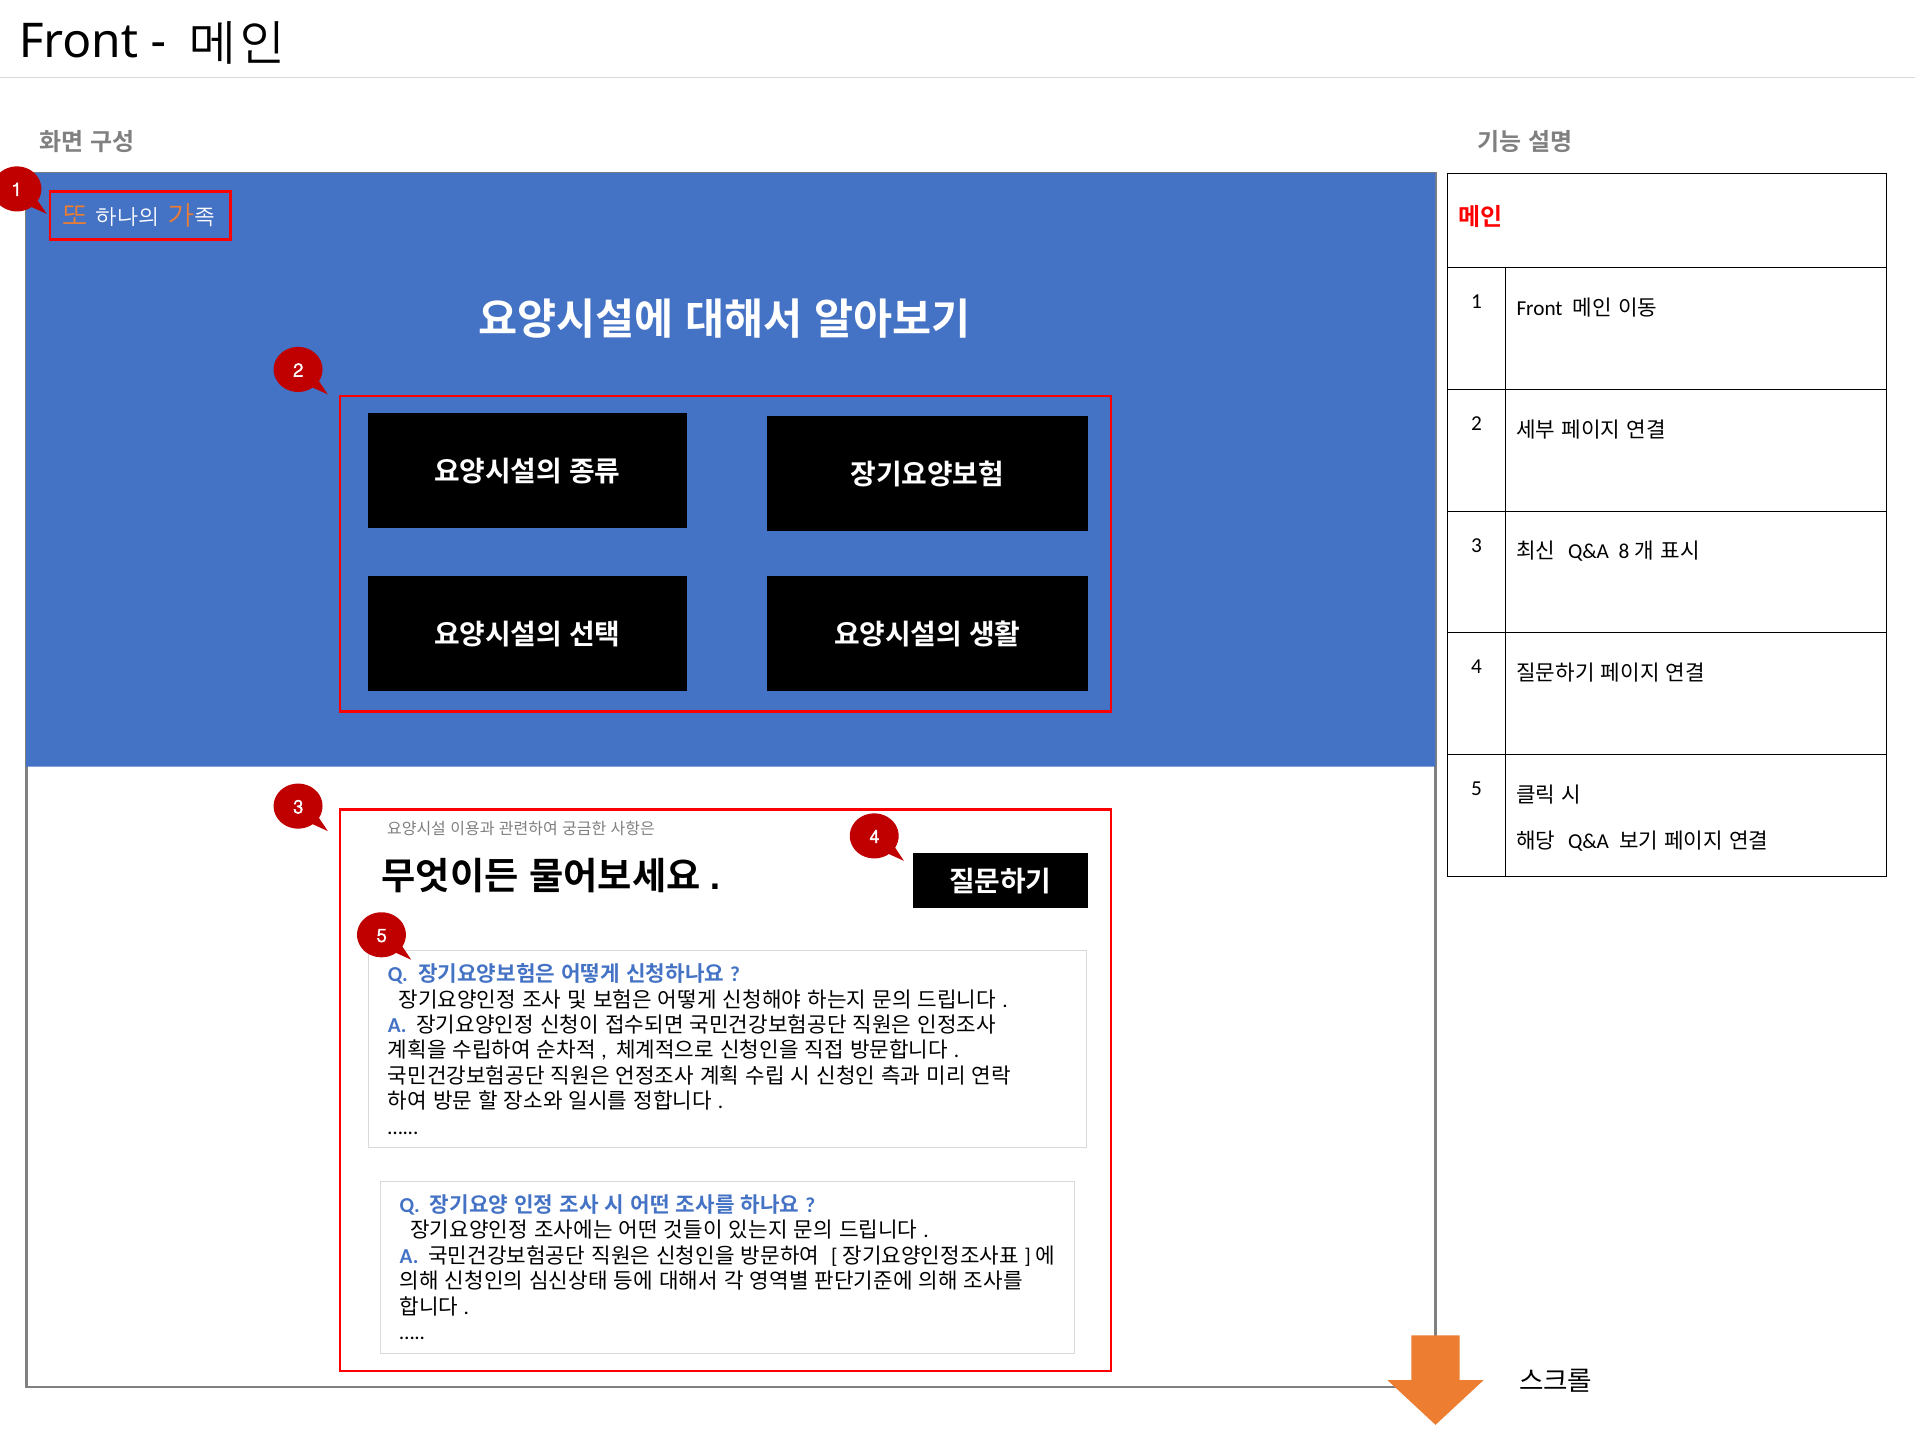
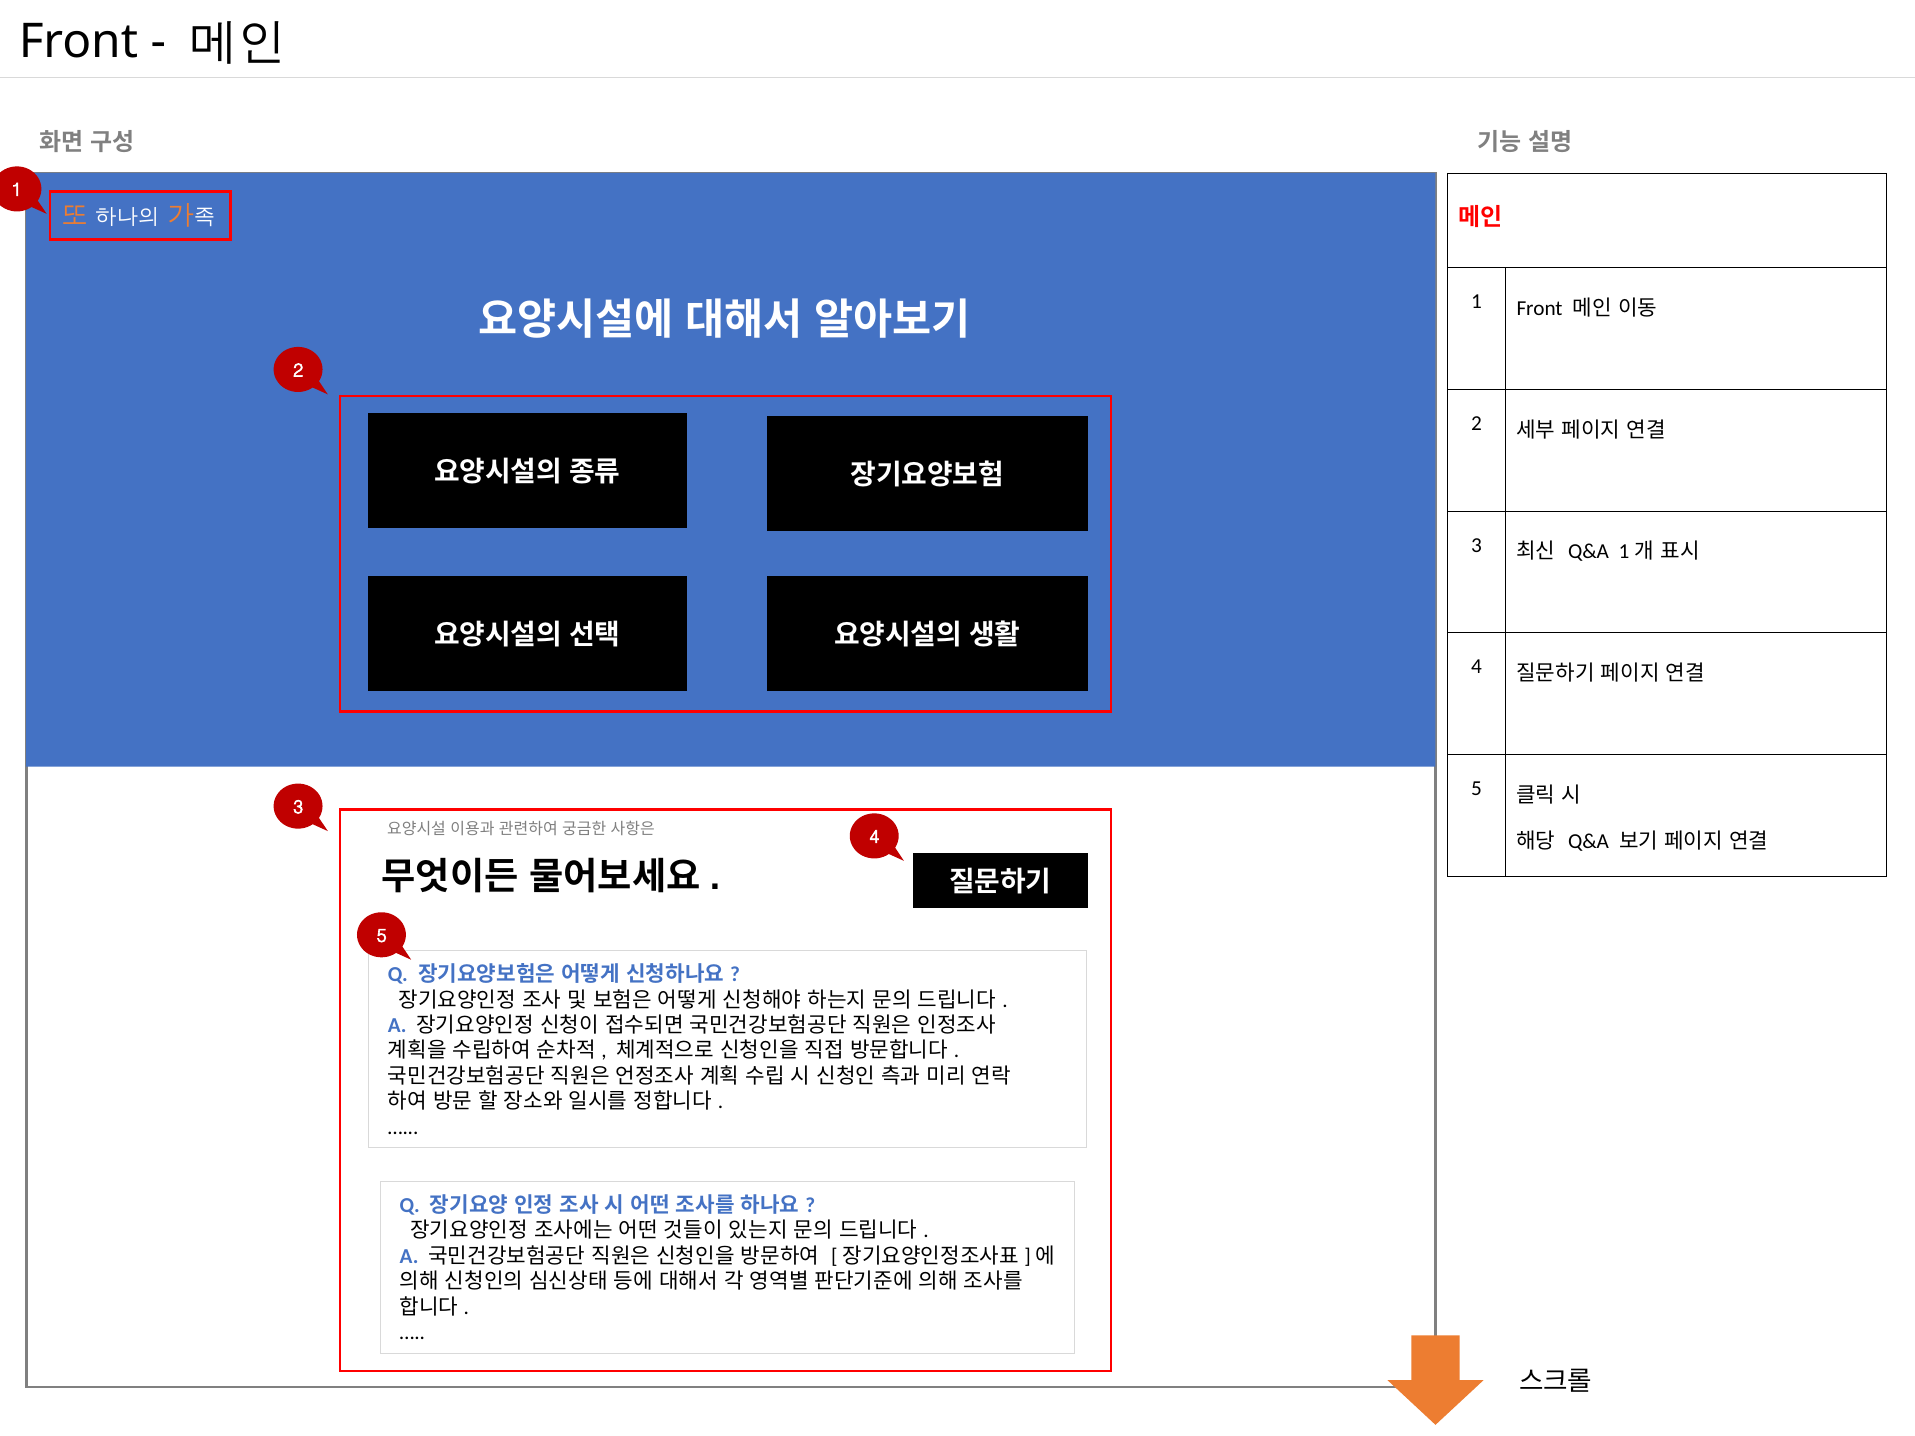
Q&A 8: 8 -> 1 (1624, 552)
